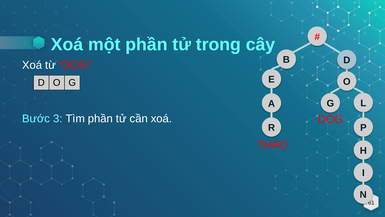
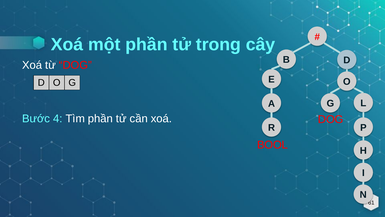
3: 3 -> 4 (58, 118)
THAO: THAO -> BOOL (272, 145)
